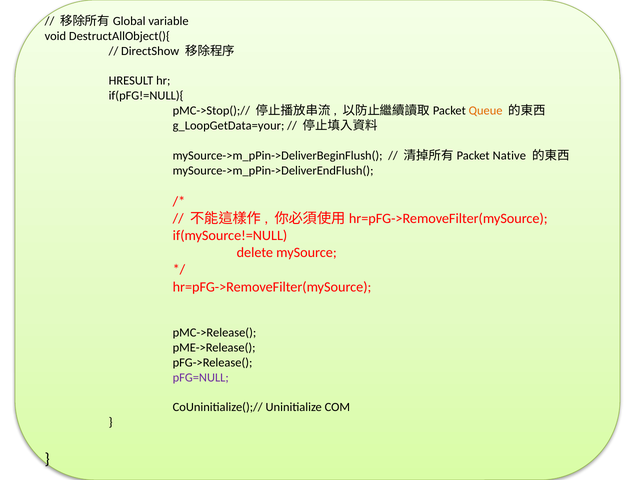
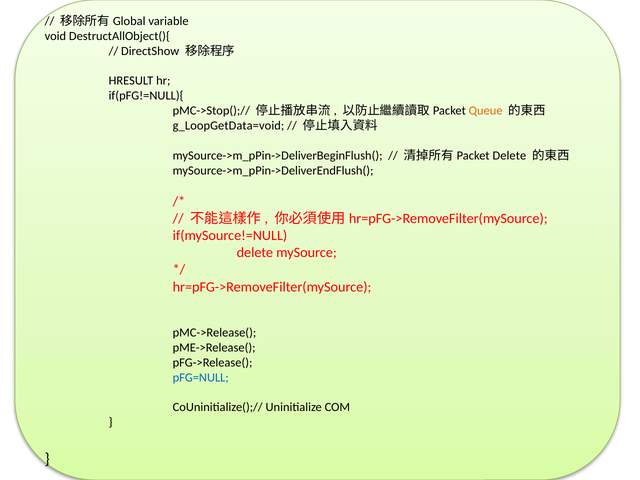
g_LoopGetData=your: g_LoopGetData=your -> g_LoopGetData=void (228, 126)
Native: Native -> Delete (509, 156)
pFG=NULL colour: purple -> blue (201, 377)
